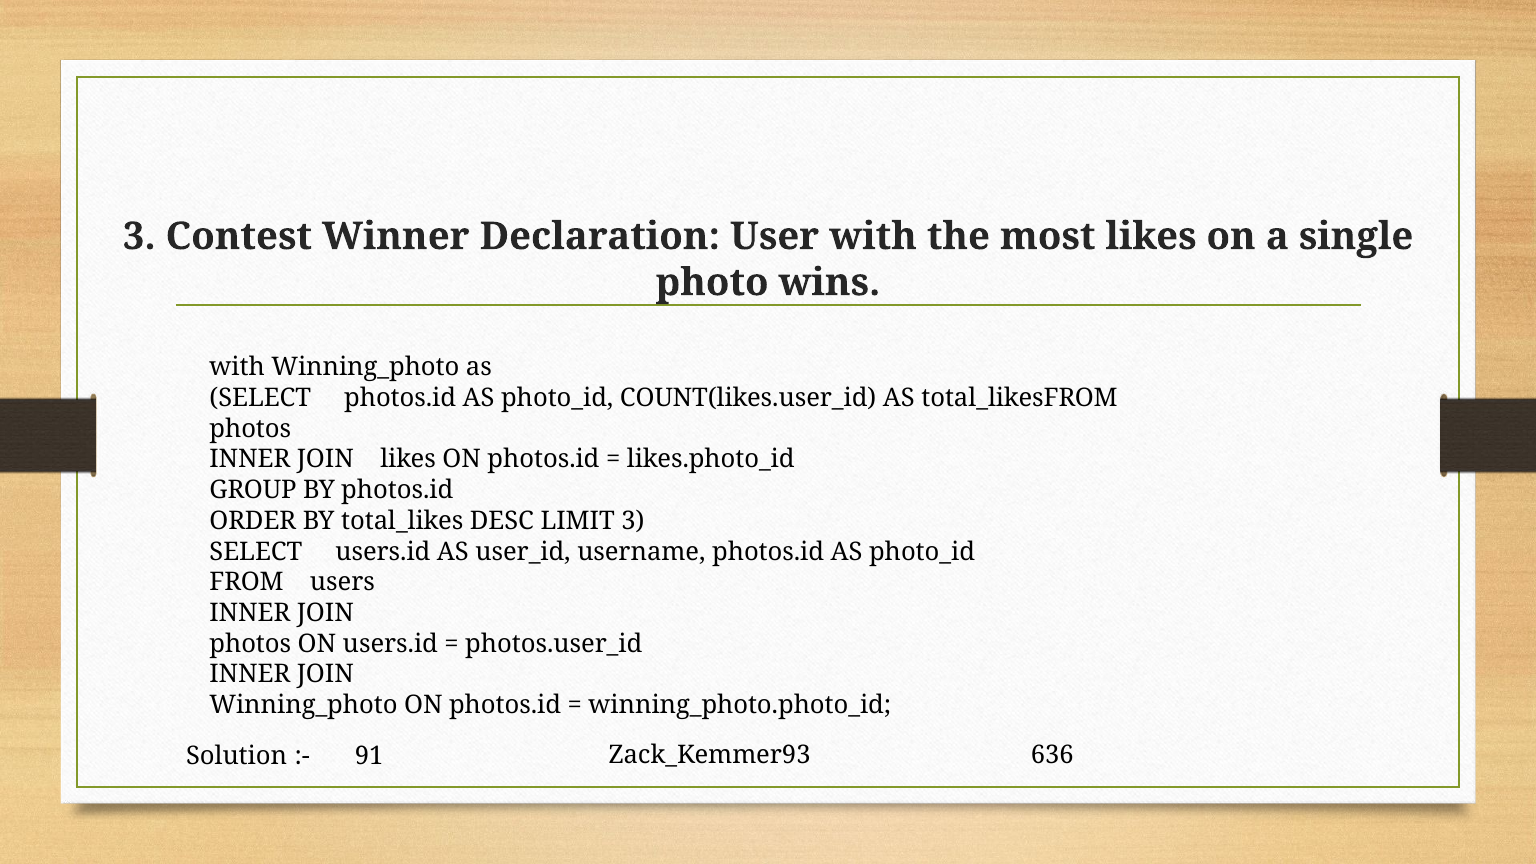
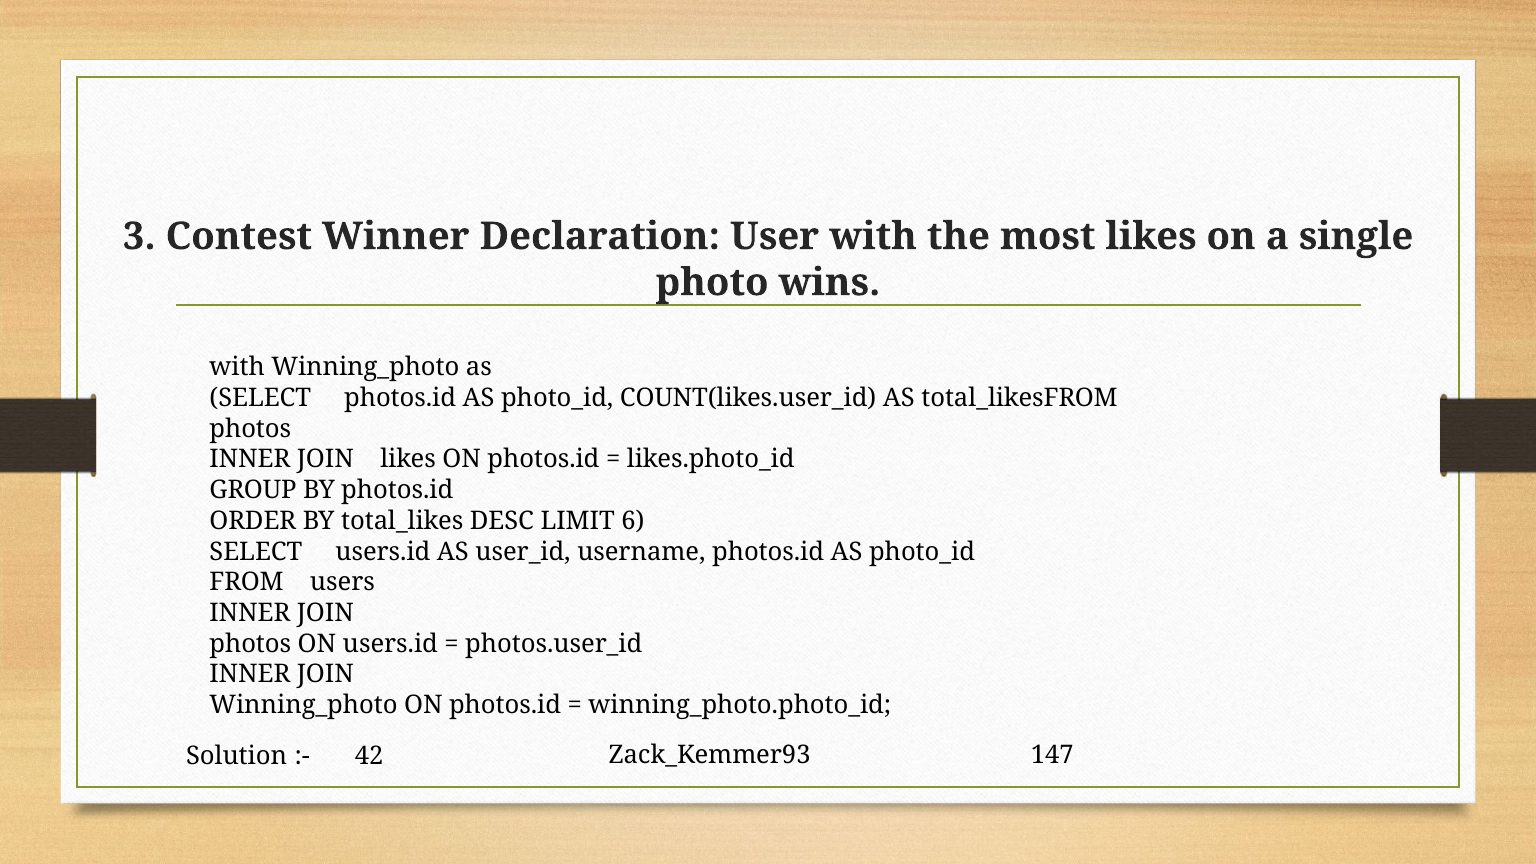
LIMIT 3: 3 -> 6 (633, 521)
91: 91 -> 42 (369, 756)
636: 636 -> 147 (1052, 755)
